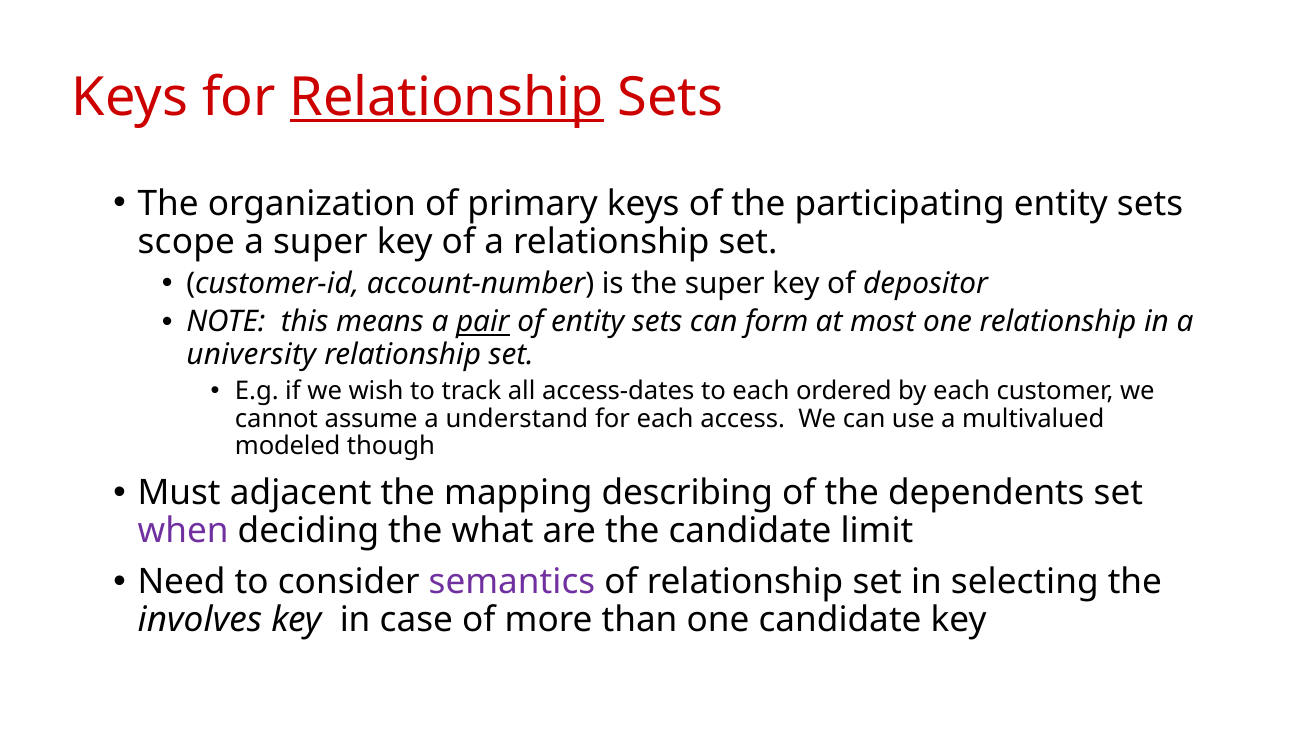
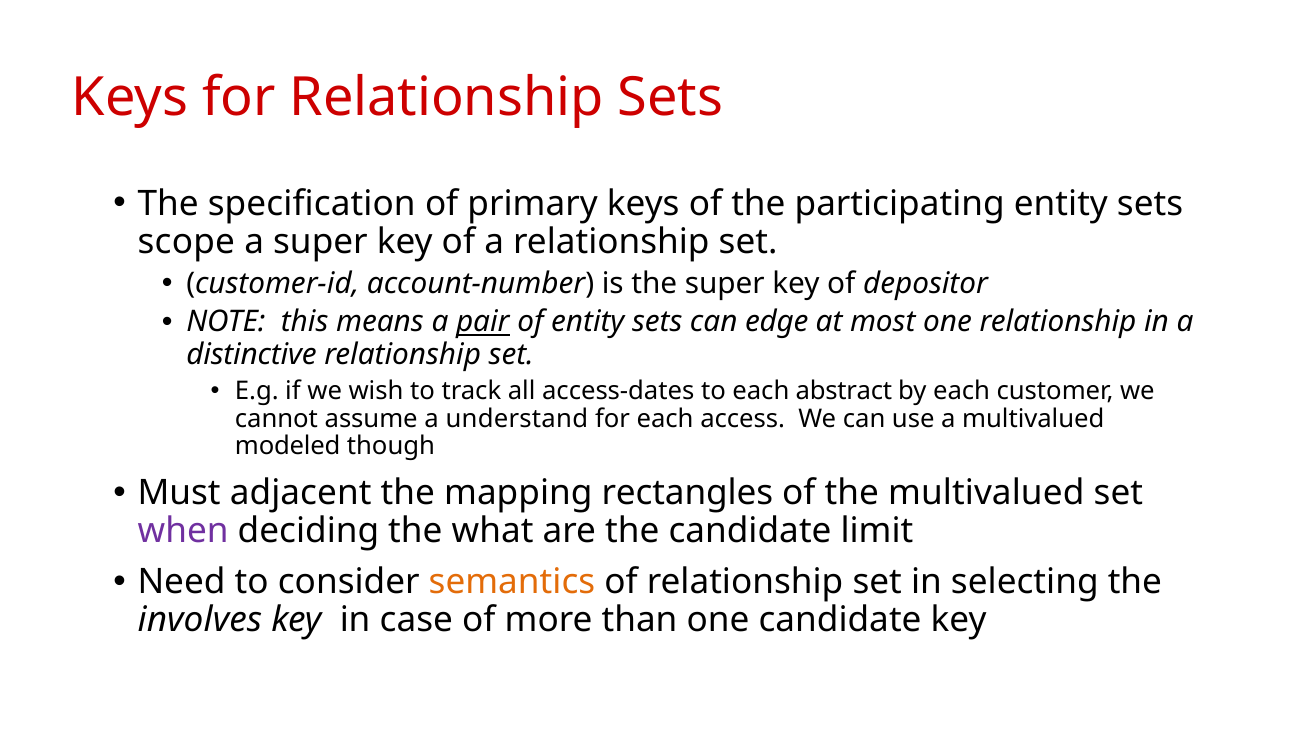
Relationship underline: present -> none (447, 98)
organization: organization -> specification (312, 204)
form: form -> edge (777, 322)
university: university -> distinctive (252, 354)
ordered: ordered -> abstract (844, 391)
describing: describing -> rectangles (687, 493)
the dependents: dependents -> multivalued (986, 493)
semantics colour: purple -> orange (512, 582)
